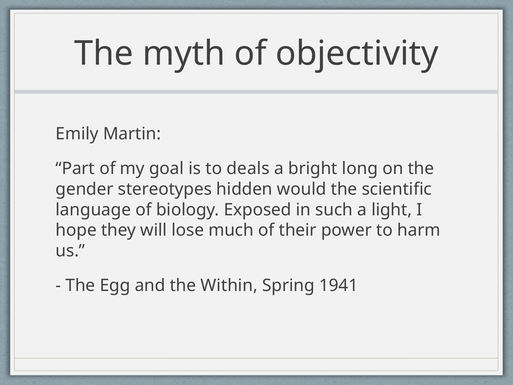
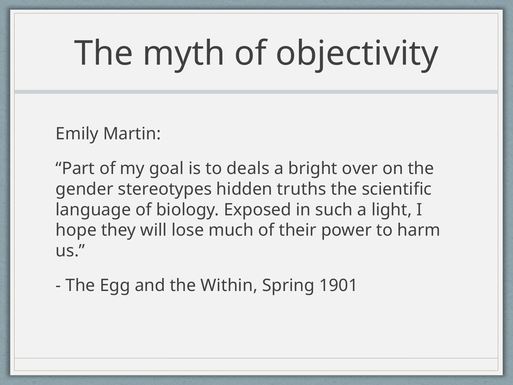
long: long -> over (360, 169)
would: would -> truths (302, 189)
1941: 1941 -> 1901 (339, 285)
